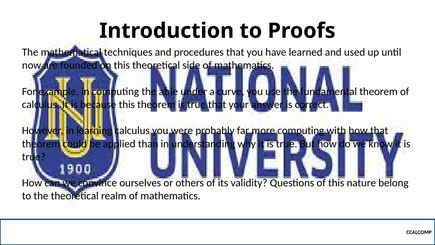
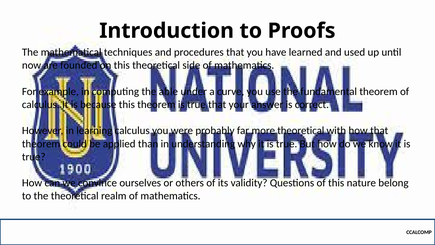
more computing: computing -> theoretical (301, 131)
